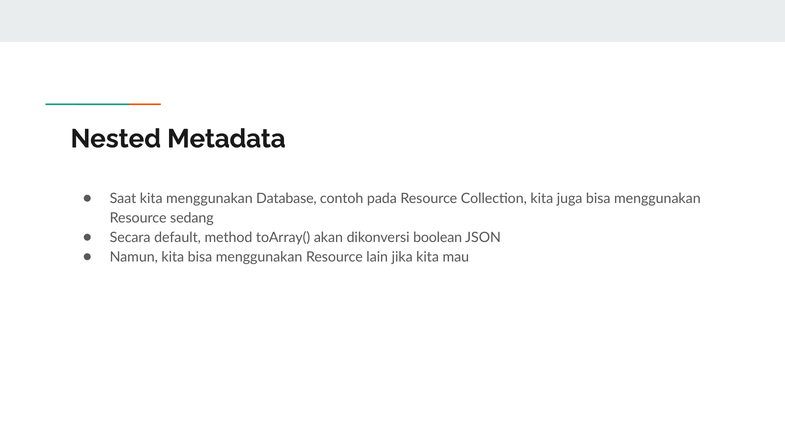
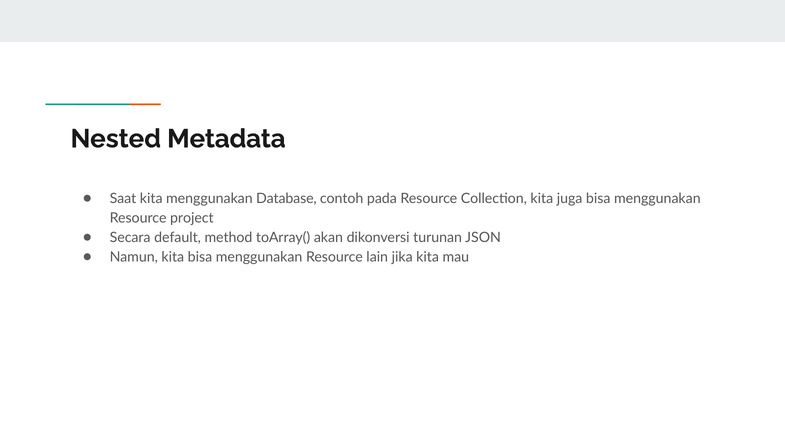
sedang: sedang -> project (192, 218)
boolean: boolean -> turunan (438, 237)
